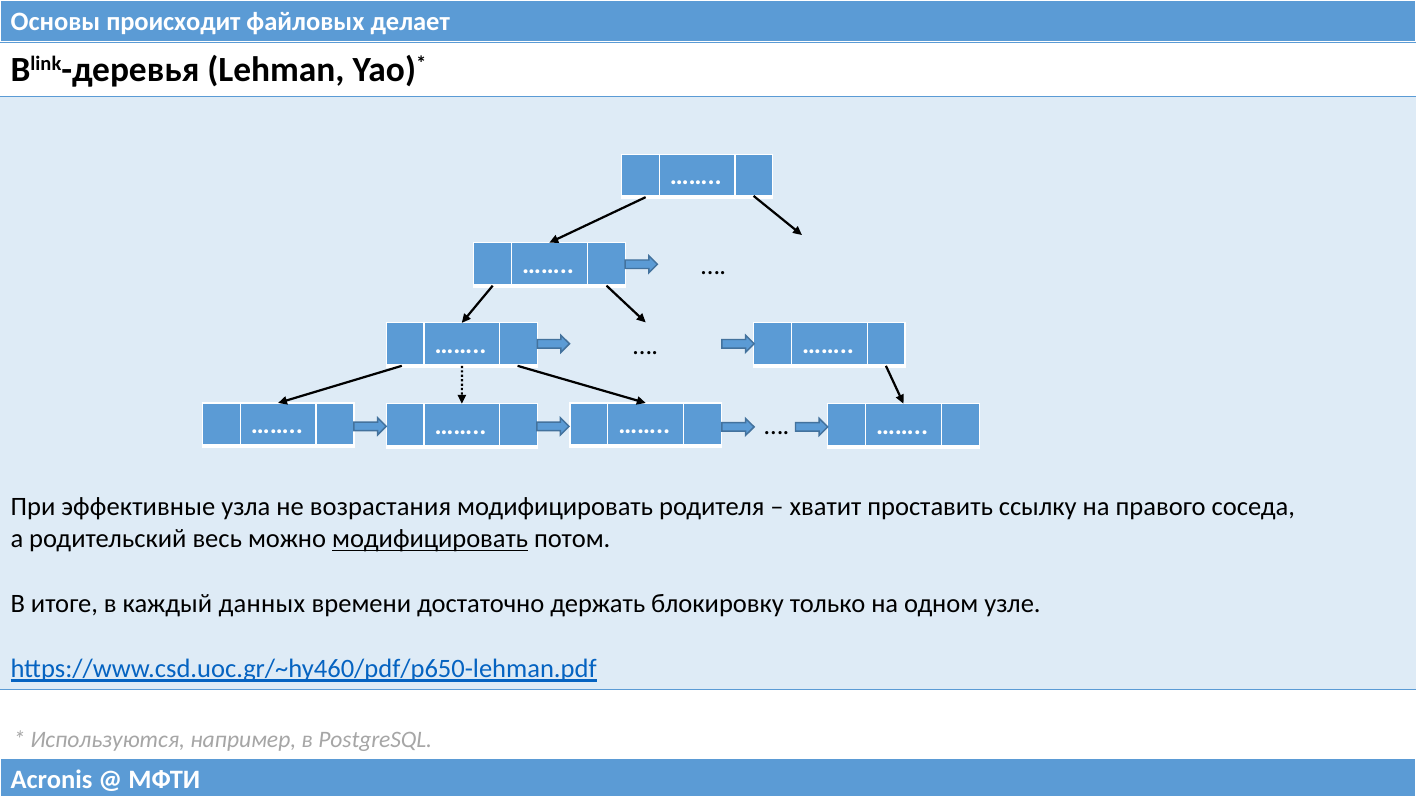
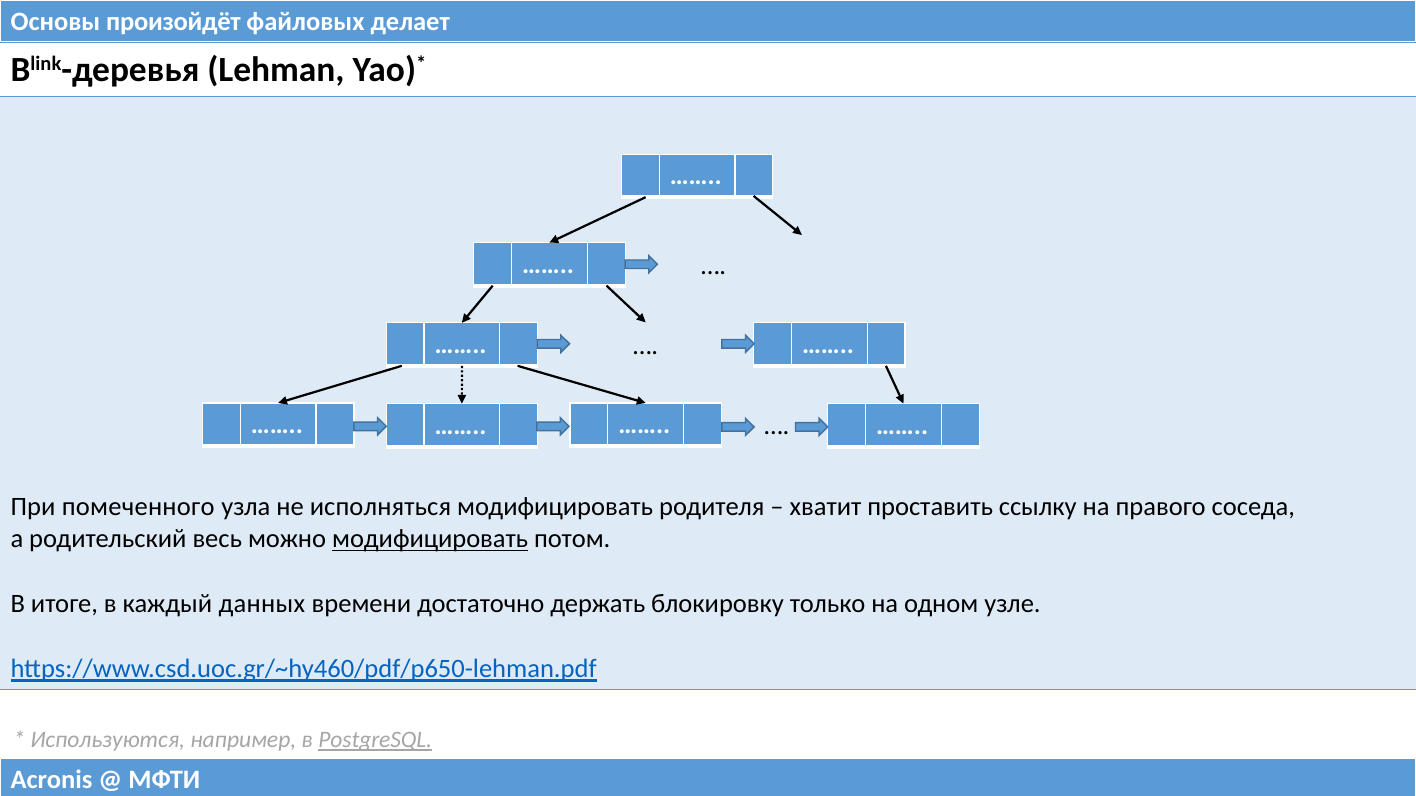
происходит: происходит -> произойдёт (173, 22)
эффективные: эффективные -> помеченного (138, 507)
возрастания: возрастания -> исполняться (380, 507)
PostgreSQL underline: none -> present (375, 740)
